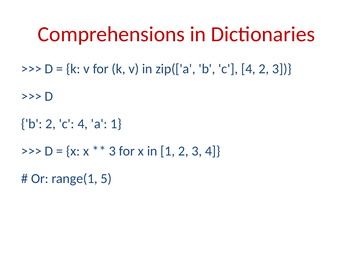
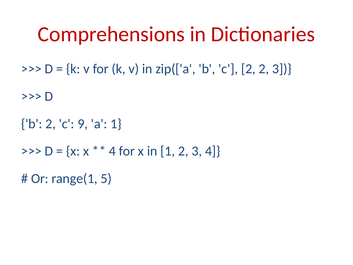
b c 4: 4 -> 2 (248, 69)
2 c 4: 4 -> 9 (83, 124)
3: 3 -> 4 (112, 151)
